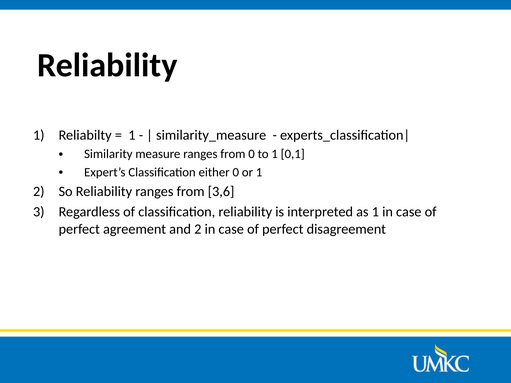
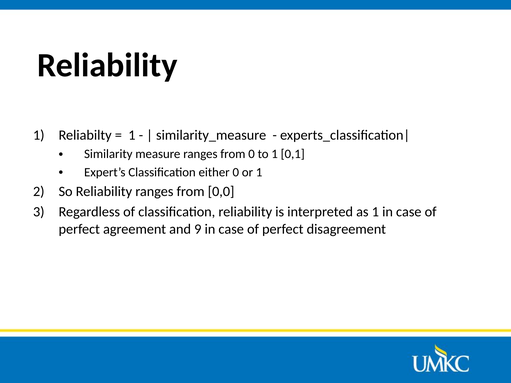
3,6: 3,6 -> 0,0 (221, 192)
and 2: 2 -> 9 (198, 229)
